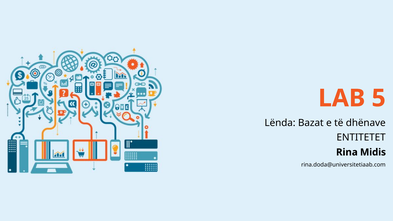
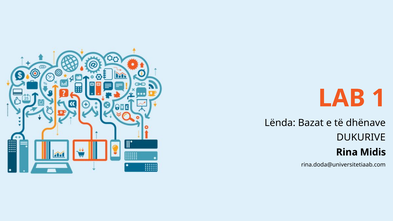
5: 5 -> 1 (379, 98)
ENTITETET: ENTITETET -> DUKURIVE (361, 138)
